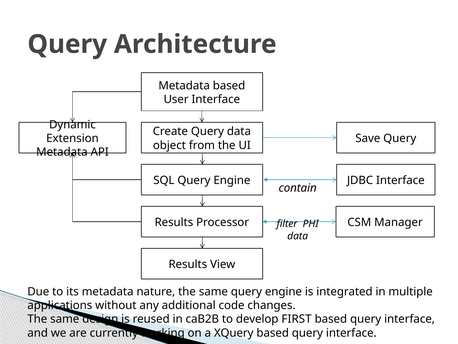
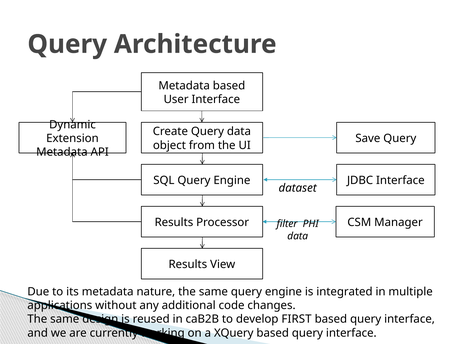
contain: contain -> dataset (298, 188)
